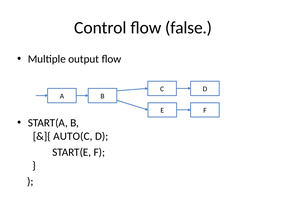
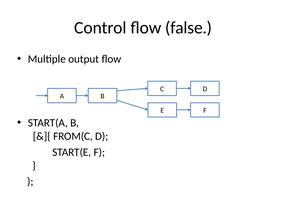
AUTO(C: AUTO(C -> FROM(C (73, 136)
